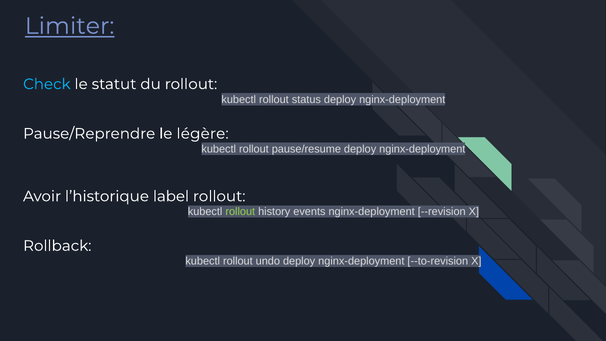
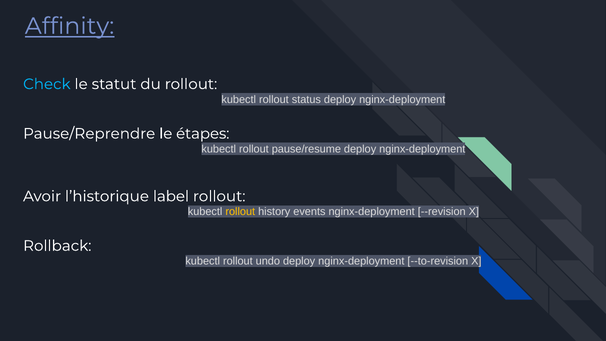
Limiter: Limiter -> Affinity (70, 26)
légère: légère -> étapes (203, 134)
rollout colour: light green -> yellow (240, 212)
